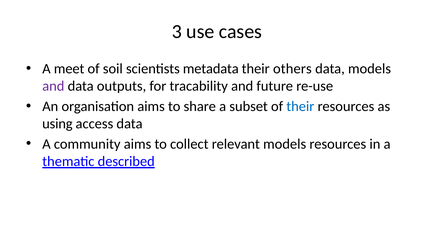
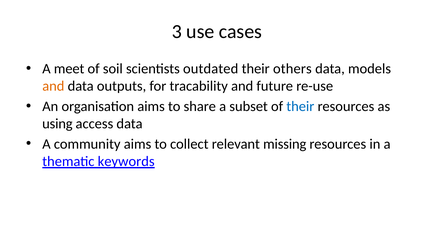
metadata: metadata -> outdated (211, 69)
and colour: purple -> orange (53, 86)
relevant models: models -> missing (285, 144)
described: described -> keywords (126, 161)
